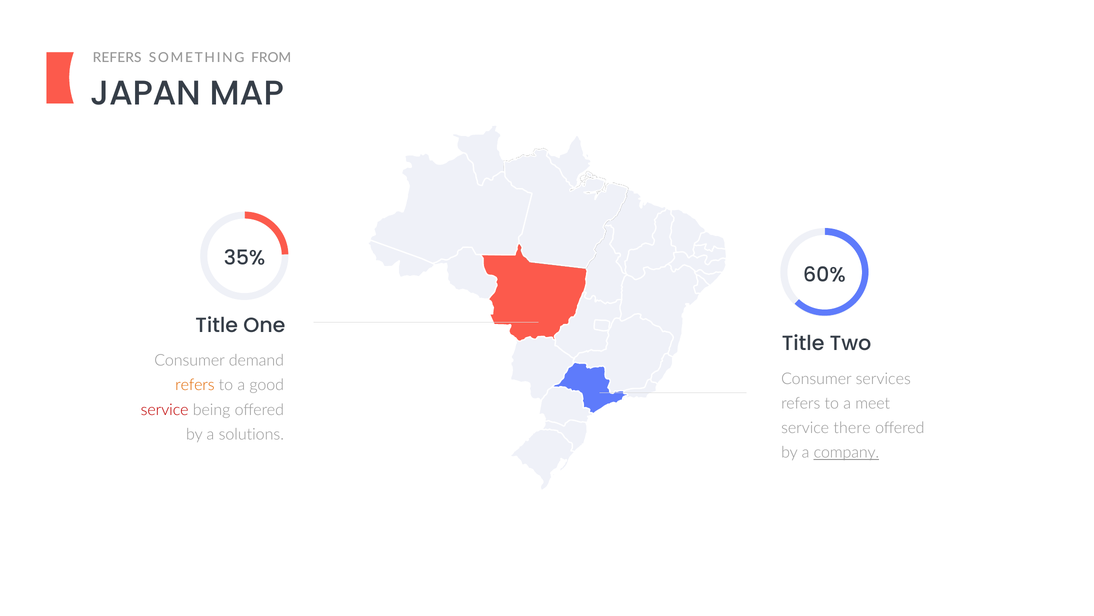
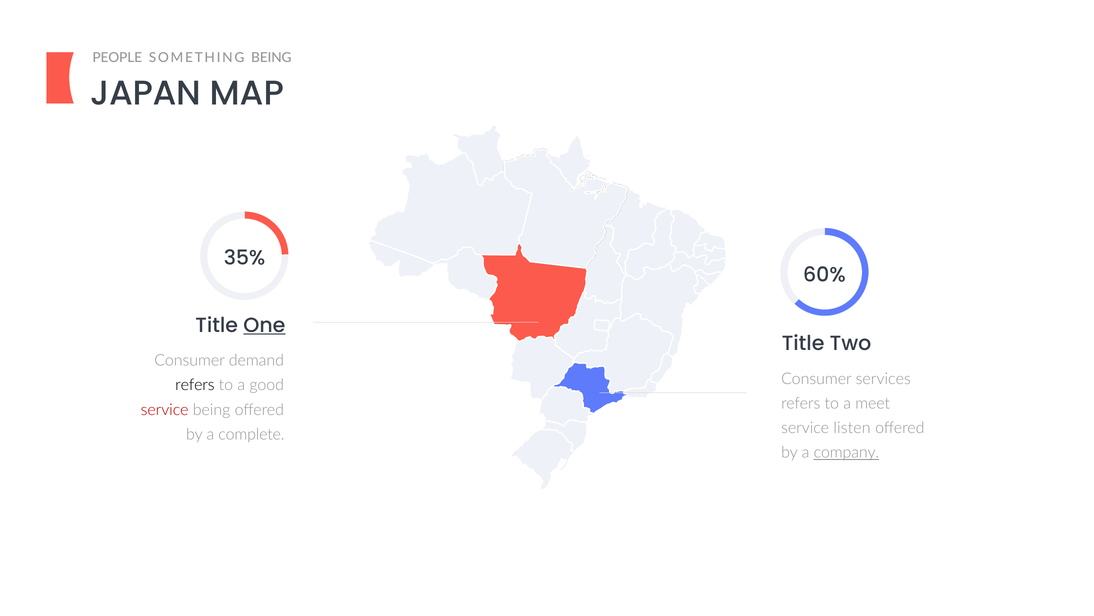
REFERS: REFERS -> PEOPLE (117, 57)
SOMETHING FROM: FROM -> BEING (271, 57)
One underline: none -> present (264, 325)
refers colour: orange -> black (195, 385)
there: there -> listen (852, 428)
solutions: solutions -> complete (251, 434)
